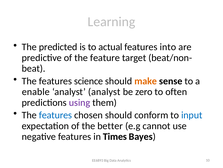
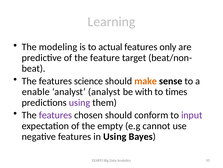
predicted: predicted -> modeling (58, 47)
into: into -> only (168, 47)
zero: zero -> with (144, 91)
often: often -> times (176, 91)
features colour: blue -> purple (55, 115)
input colour: blue -> purple (192, 115)
better: better -> empty (110, 125)
in Times: Times -> Using (115, 136)
